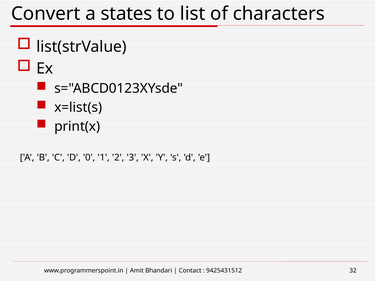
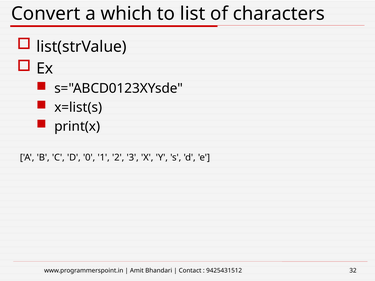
states: states -> which (126, 14)
